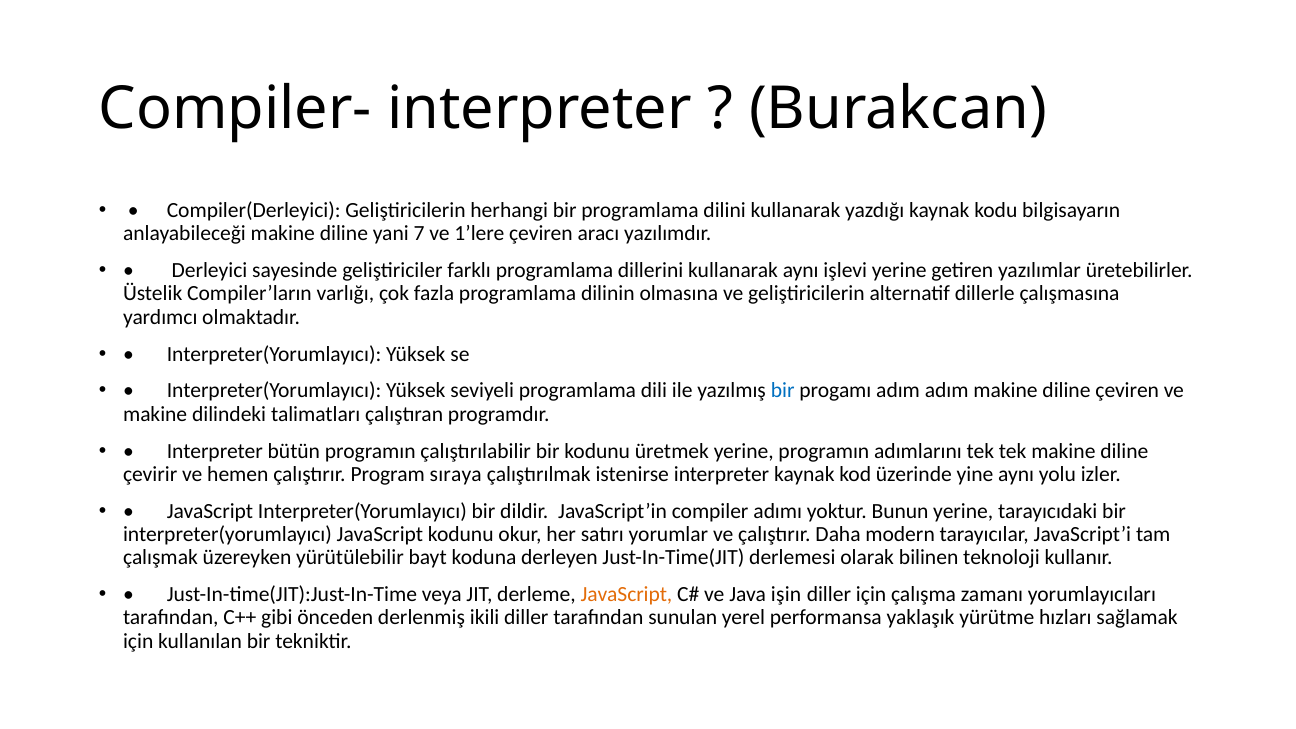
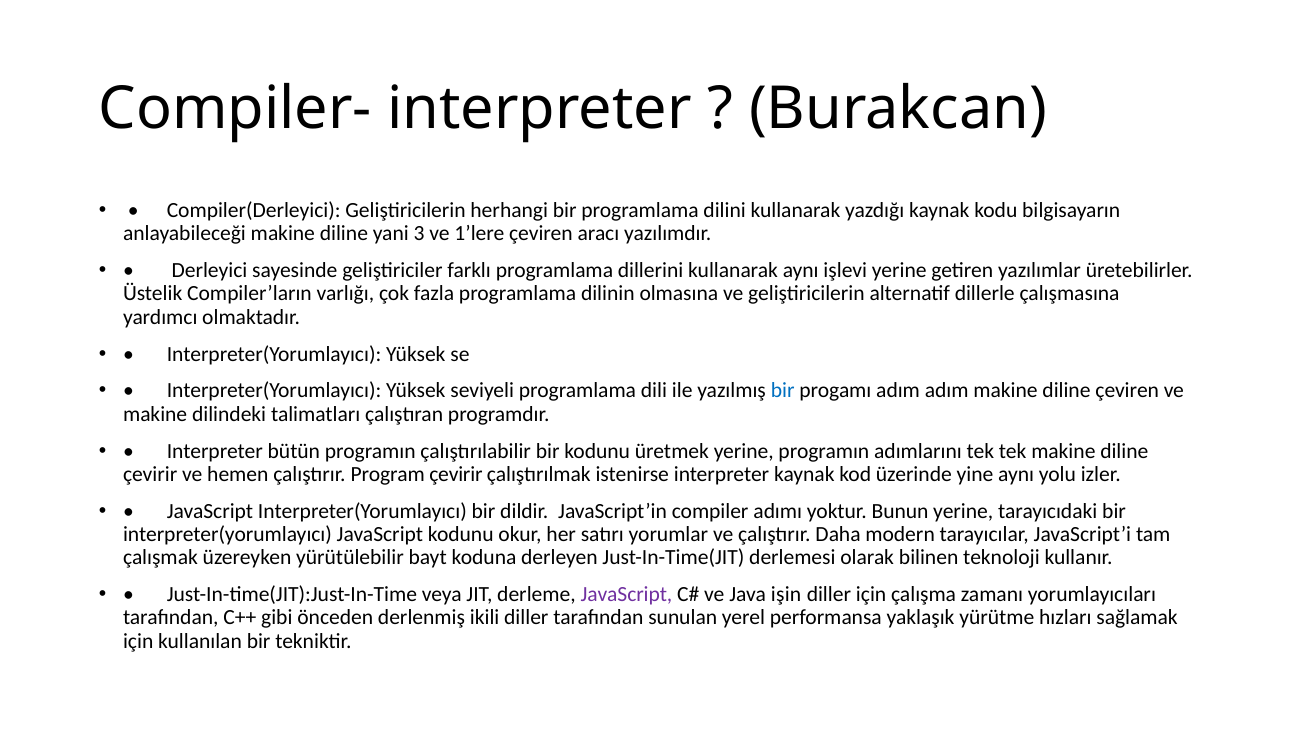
7: 7 -> 3 (419, 234)
Program sıraya: sıraya -> çevirir (456, 474)
JavaScript colour: orange -> purple (626, 594)
